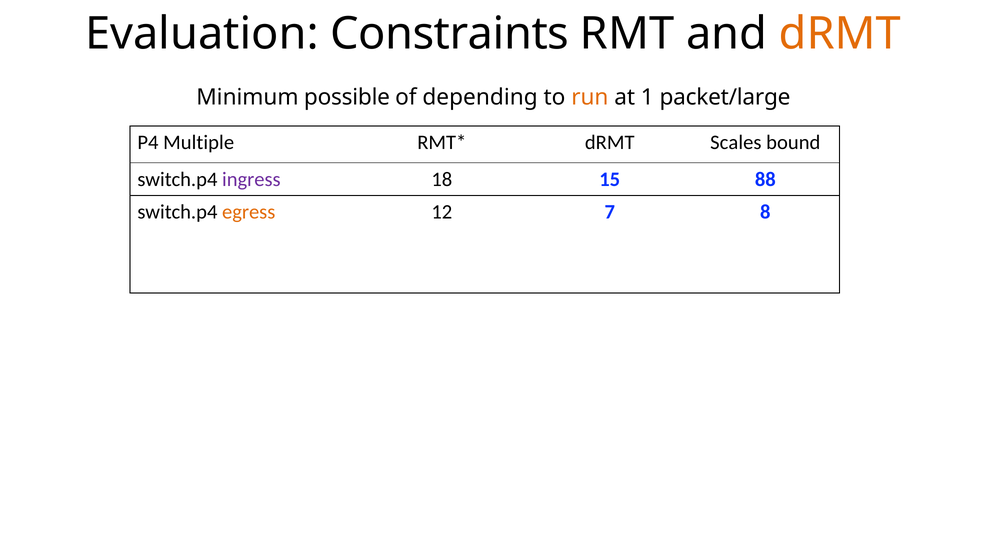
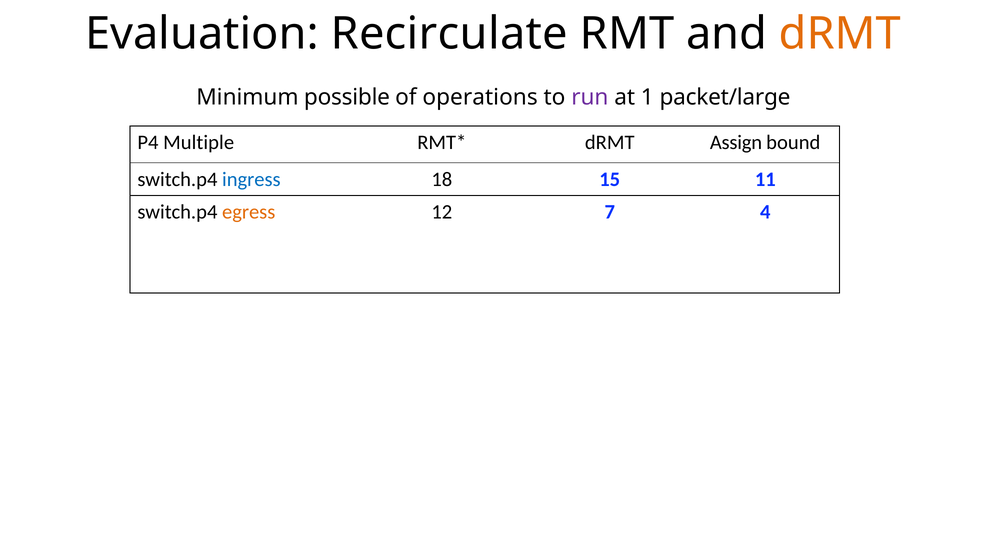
Constraints: Constraints -> Recirculate (449, 34)
depending: depending -> operations (480, 97)
run colour: orange -> purple (590, 97)
Scales: Scales -> Assign (736, 143)
ingress colour: purple -> blue (251, 179)
88: 88 -> 11 (765, 179)
8: 8 -> 4 (765, 212)
